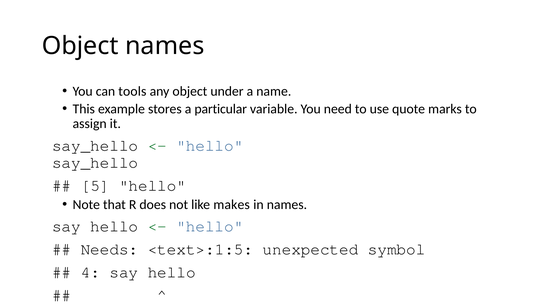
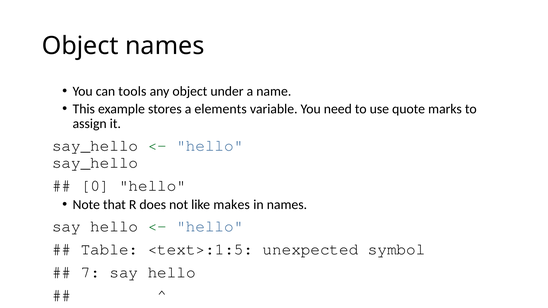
particular: particular -> elements (221, 109)
5: 5 -> 0 (95, 186)
Needs: Needs -> Table (109, 249)
4: 4 -> 7 (90, 272)
